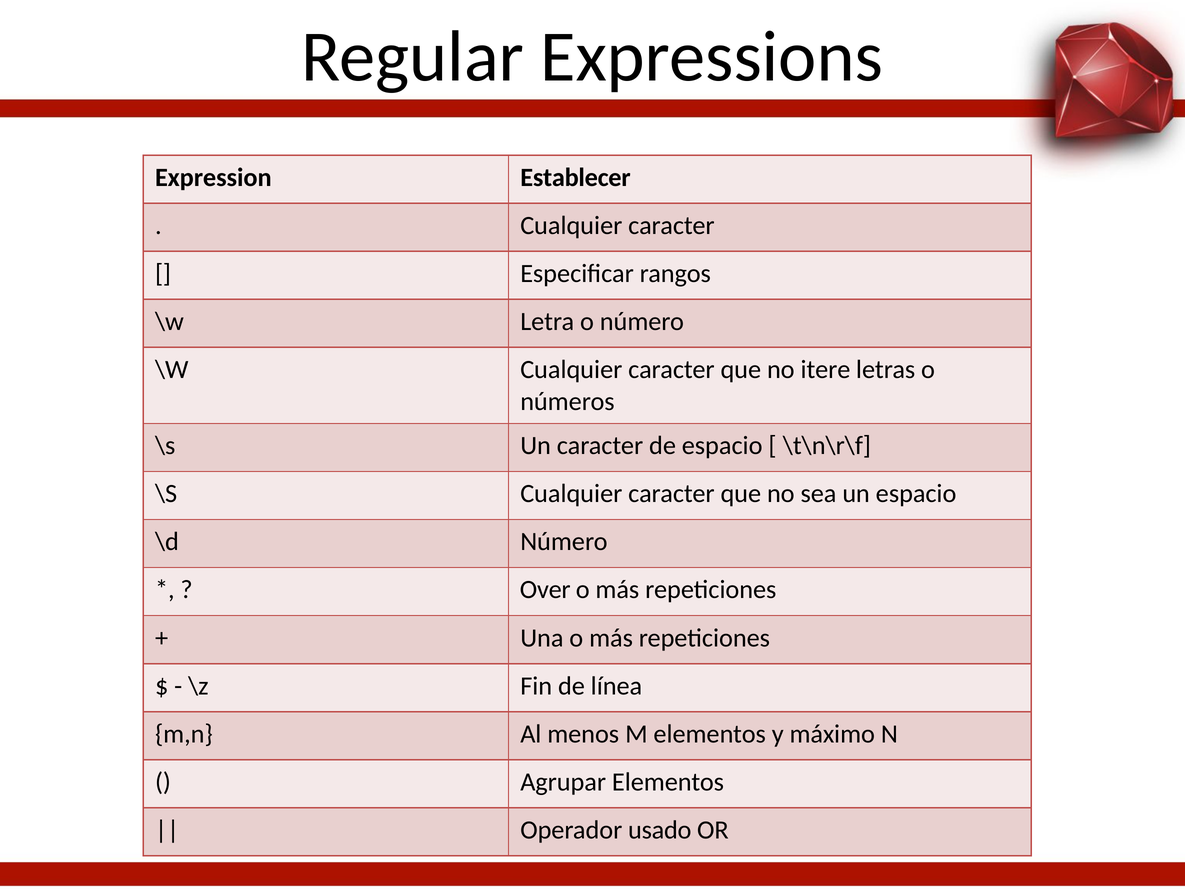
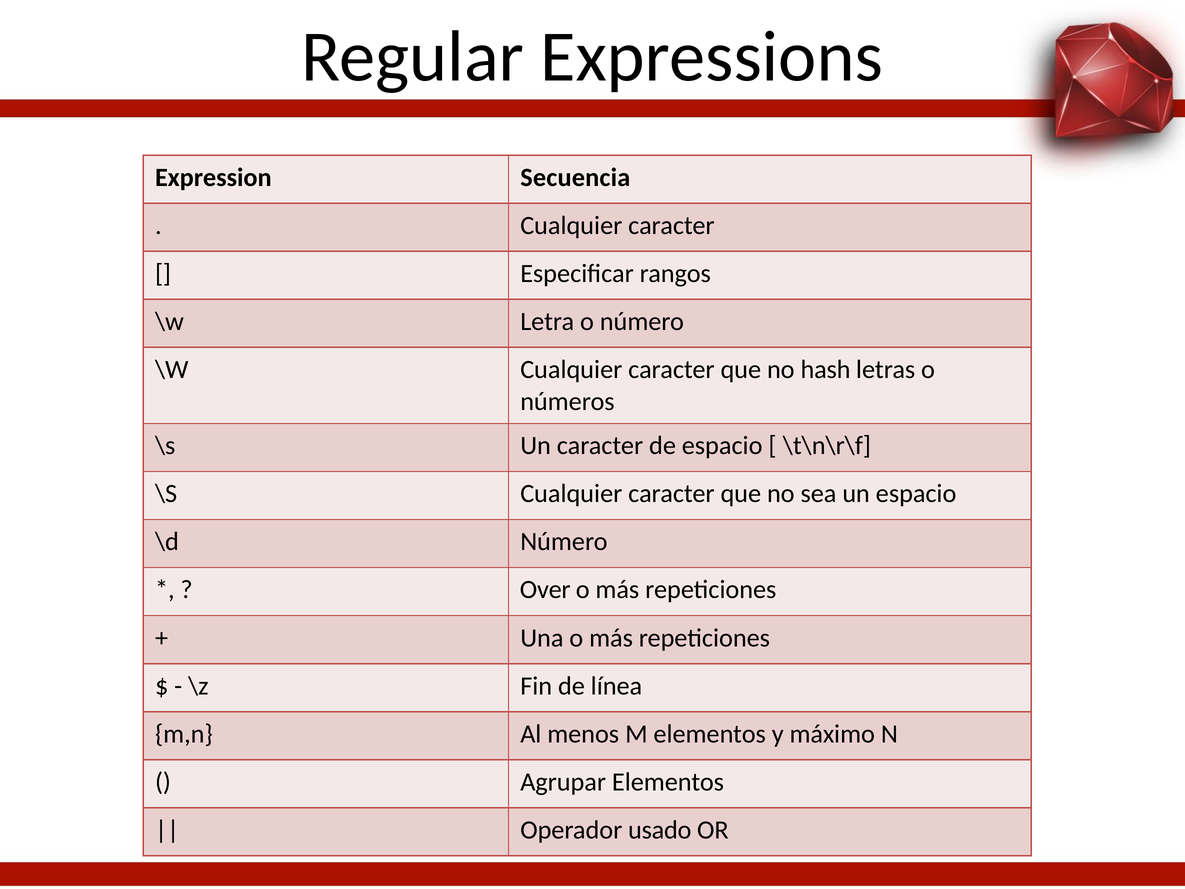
Establecer: Establecer -> Secuencia (575, 177)
itere: itere -> hash (826, 369)
